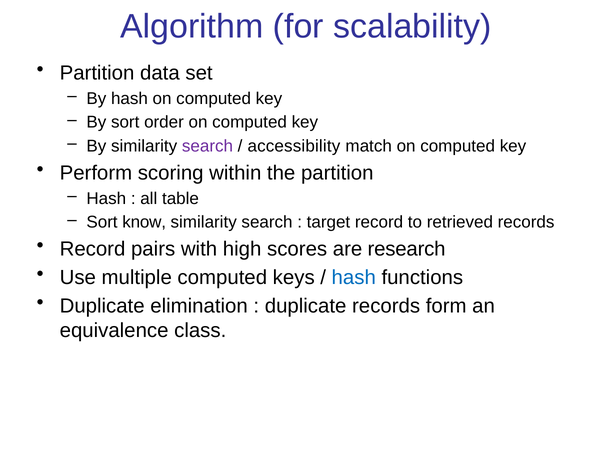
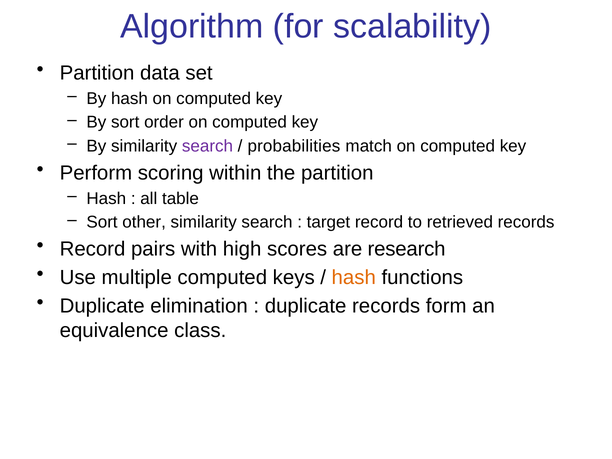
accessibility: accessibility -> probabilities (294, 146)
know: know -> other (144, 222)
hash colour: blue -> orange (354, 278)
